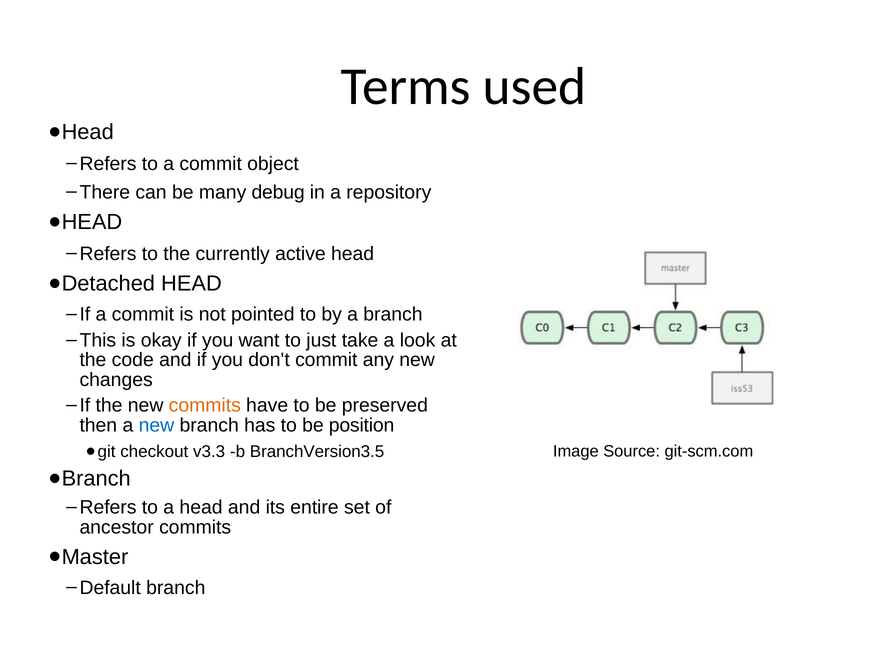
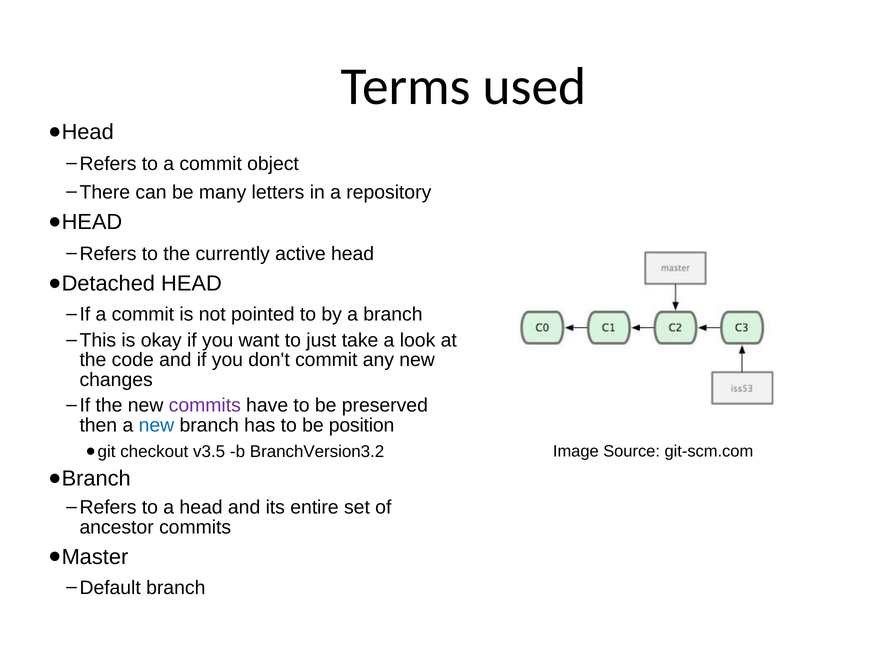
debug: debug -> letters (278, 192)
commits colour: orange -> purple (205, 406)
v3.3: v3.3 -> v3.5 (209, 452)
BranchVersion3.5: BranchVersion3.5 -> BranchVersion3.2 (317, 452)
